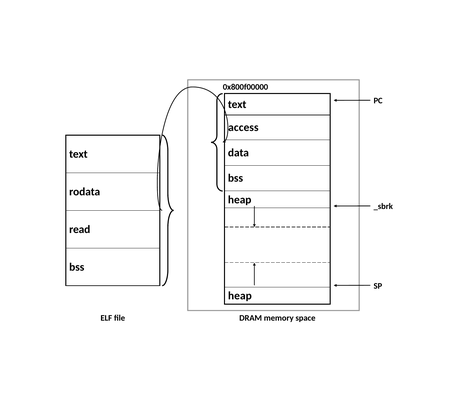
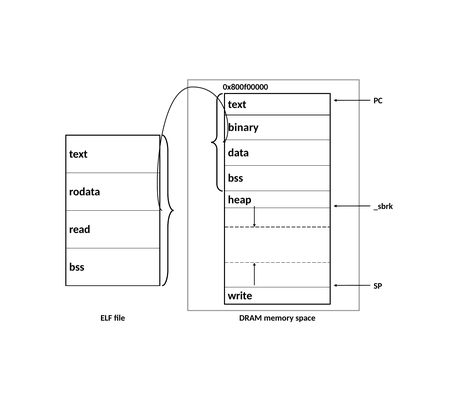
access: access -> binary (243, 128)
heap: heap -> write (240, 296)
